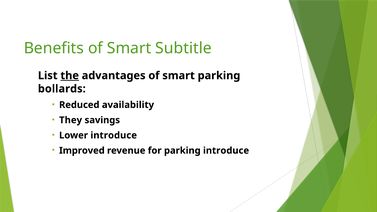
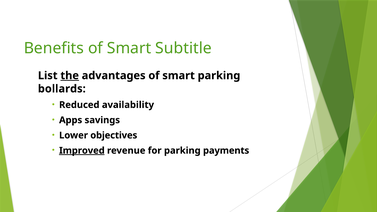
They: They -> Apps (71, 120)
Lower introduce: introduce -> objectives (114, 135)
Improved underline: none -> present (82, 151)
parking introduce: introduce -> payments (226, 151)
